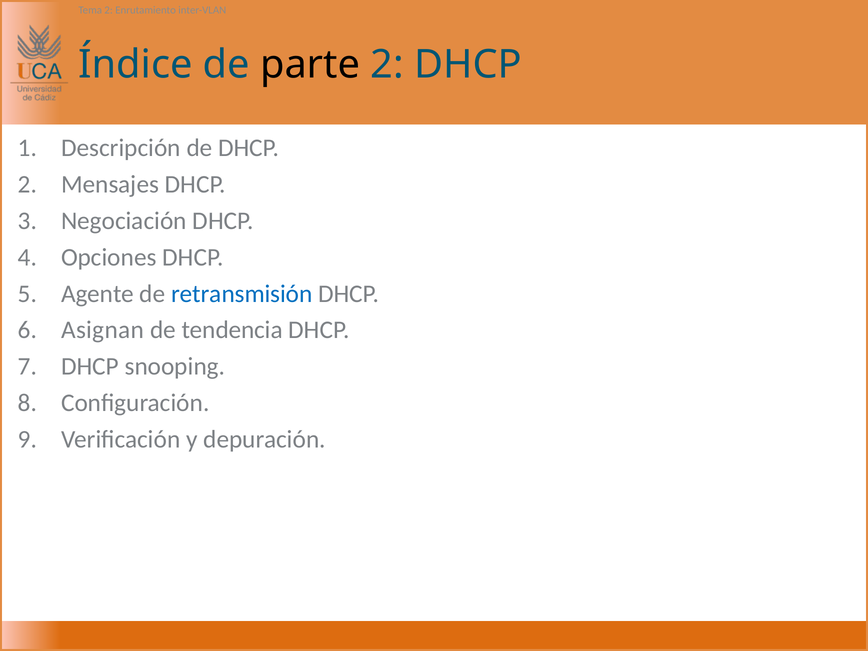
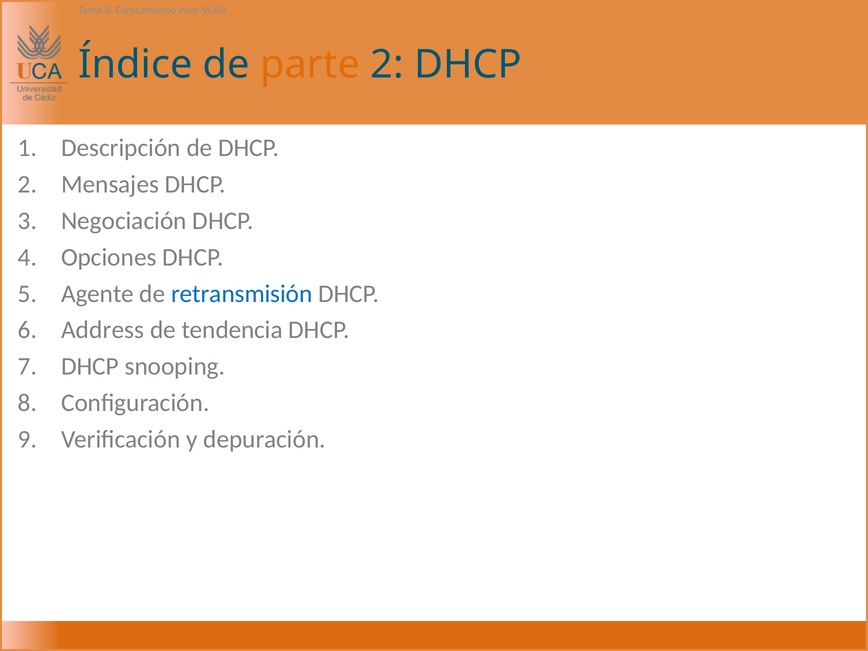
Tema 2: 2 -> 8 (109, 10)
parte colour: black -> orange (310, 65)
Asignan: Asignan -> Address (103, 330)
